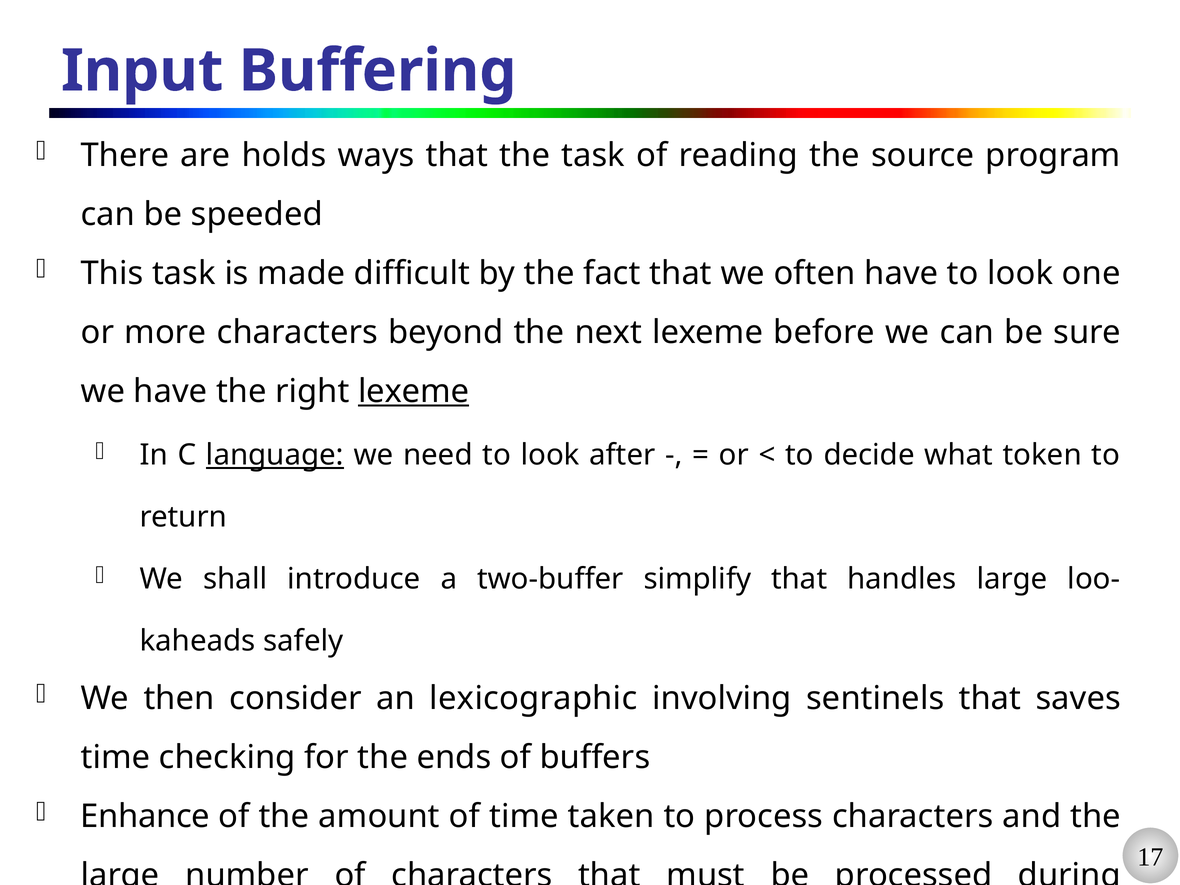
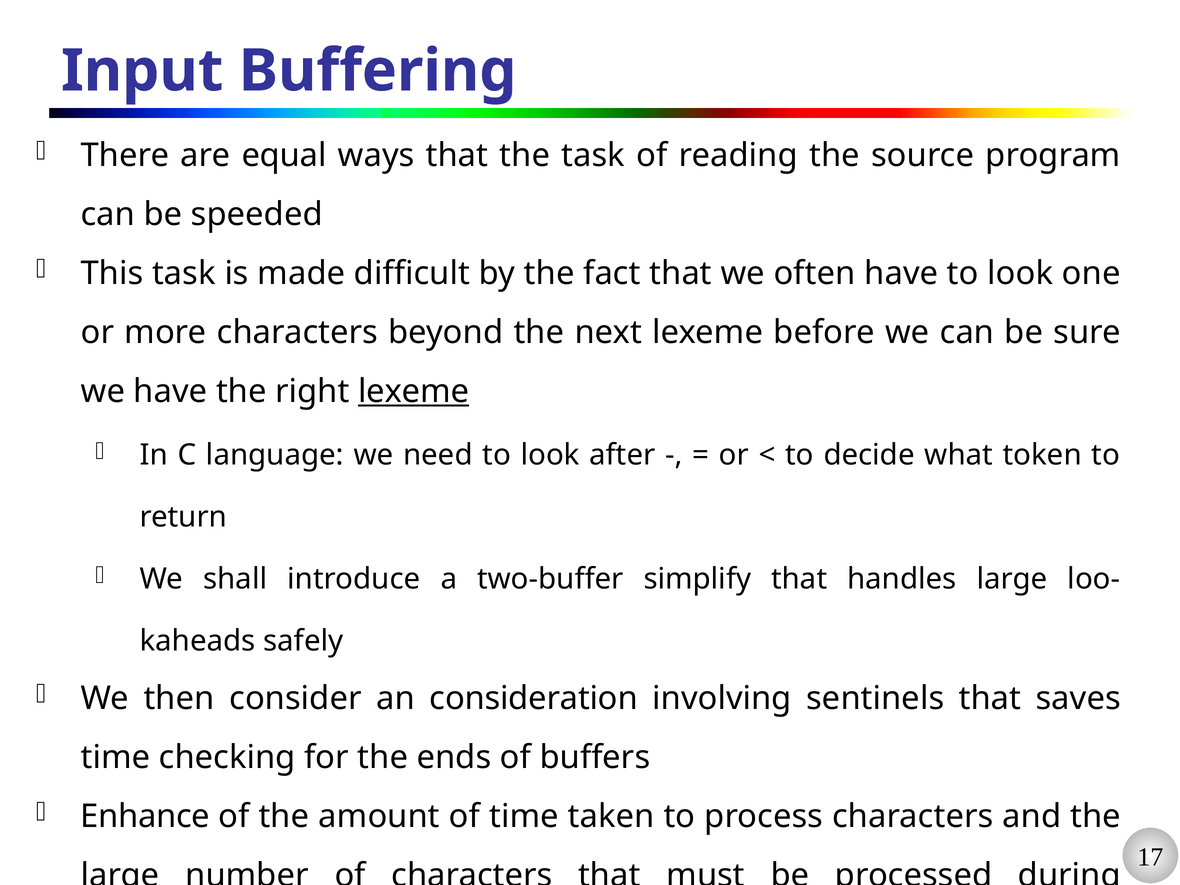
holds: holds -> equal (284, 156)
language underline: present -> none (275, 455)
lexicographic: lexicographic -> consideration (534, 698)
